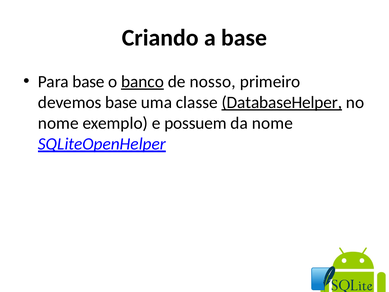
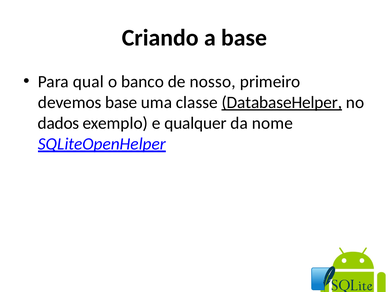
Para base: base -> qual (88, 82)
banco underline: present -> none (142, 82)
nome: nome -> dados (58, 123)
possuem: possuem -> qualquer (195, 123)
